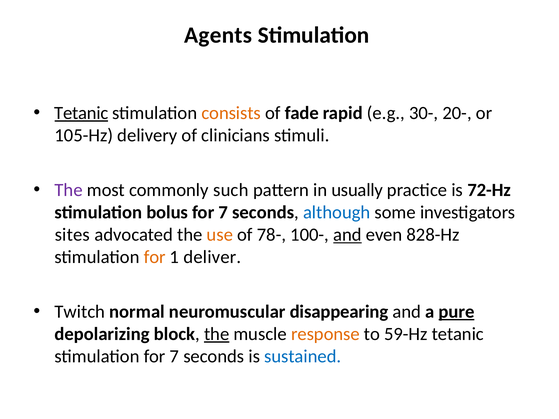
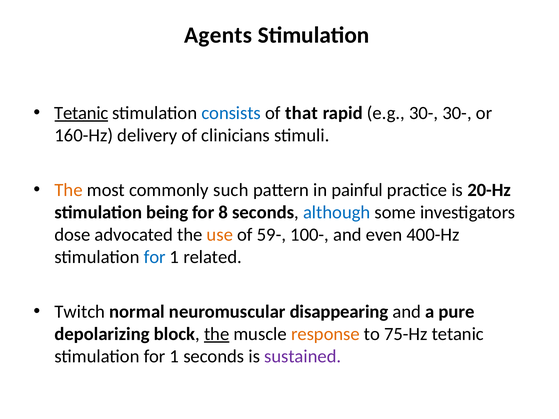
consists colour: orange -> blue (231, 113)
fade: fade -> that (302, 113)
30- 20-: 20- -> 30- (457, 113)
105-Hz: 105-Hz -> 160-Hz (84, 135)
The colour: purple -> orange (69, 190)
usually: usually -> painful (357, 190)
72-Hz: 72-Hz -> 20-Hz (489, 190)
bolus: bolus -> being (167, 212)
7: 7 -> 8 (223, 212)
sites: sites -> dose (72, 235)
78-: 78- -> 59- (271, 235)
and underline: present -> none (347, 235)
828-Hz: 828-Hz -> 400-Hz (433, 235)
for colour: orange -> blue (155, 257)
deliver: deliver -> related (213, 257)
pure underline: present -> none (456, 312)
59-Hz: 59-Hz -> 75-Hz (406, 334)
7: 7 -> 1 (174, 357)
sustained colour: blue -> purple (303, 357)
